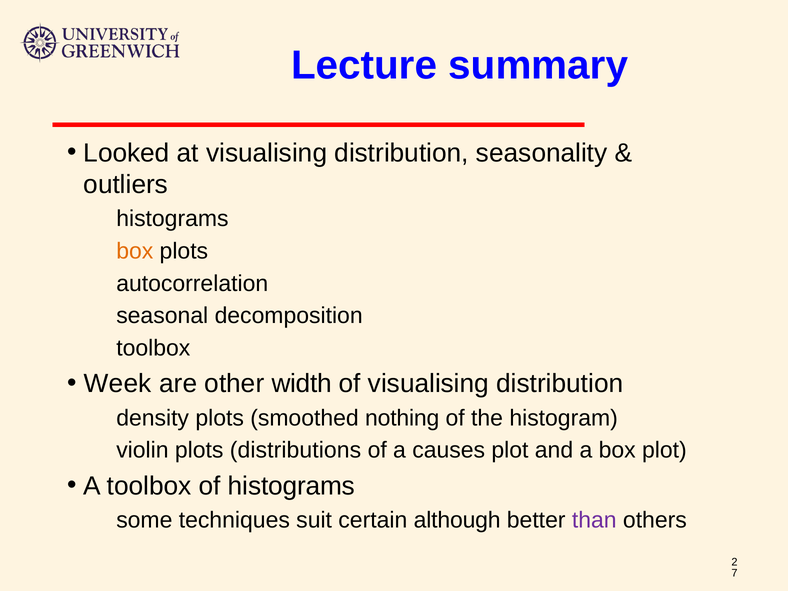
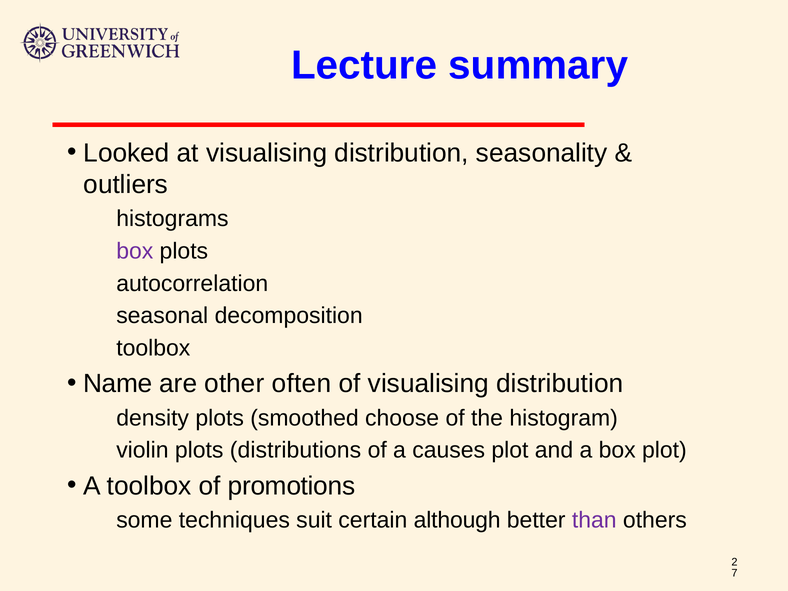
box colour: orange -> purple (135, 251)
Week: Week -> Name (118, 384)
width: width -> often (301, 384)
nothing: nothing -> choose (402, 418)
of histograms: histograms -> promotions (292, 486)
